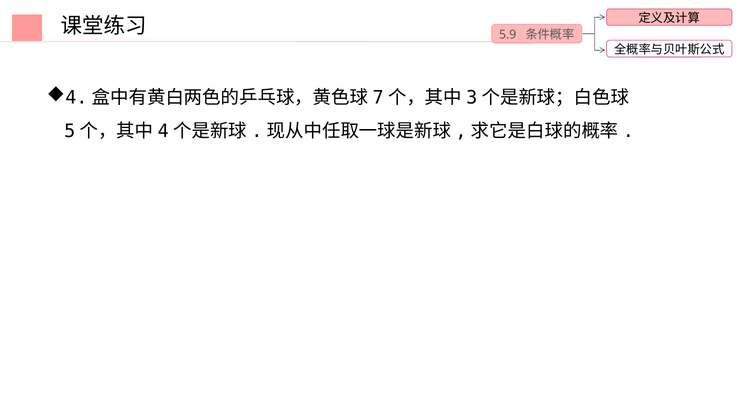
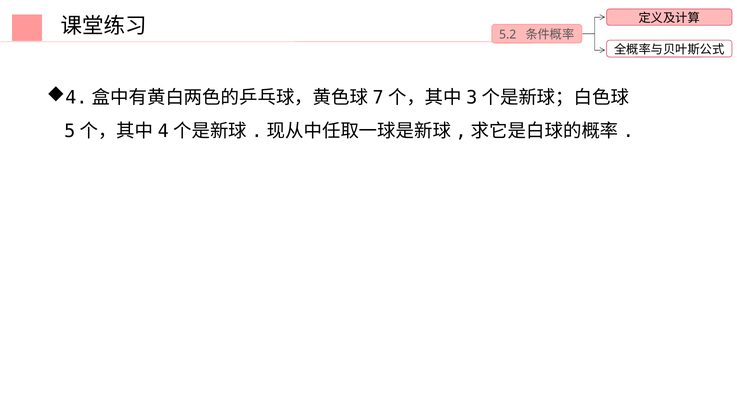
5.9: 5.9 -> 5.2 (508, 34)
